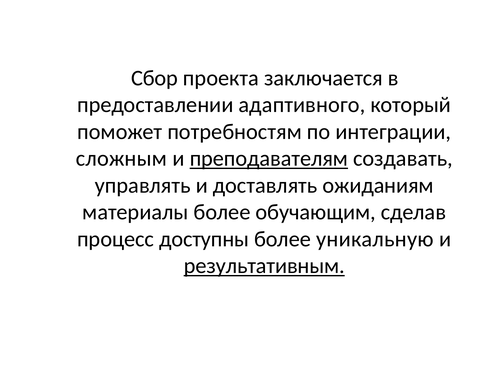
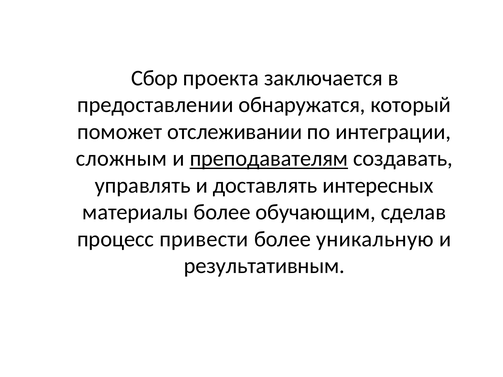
адаптивного: адаптивного -> обнаружатся (302, 105)
потребностям: потребностям -> отслеживании (235, 132)
ожиданиям: ожиданиям -> интересных (378, 186)
доступны: доступны -> привести (204, 239)
результативным underline: present -> none (264, 266)
